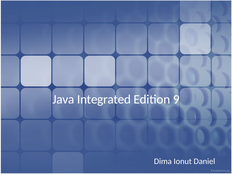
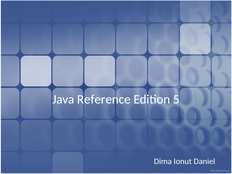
Integrated: Integrated -> Reference (104, 99)
9: 9 -> 5 (176, 99)
